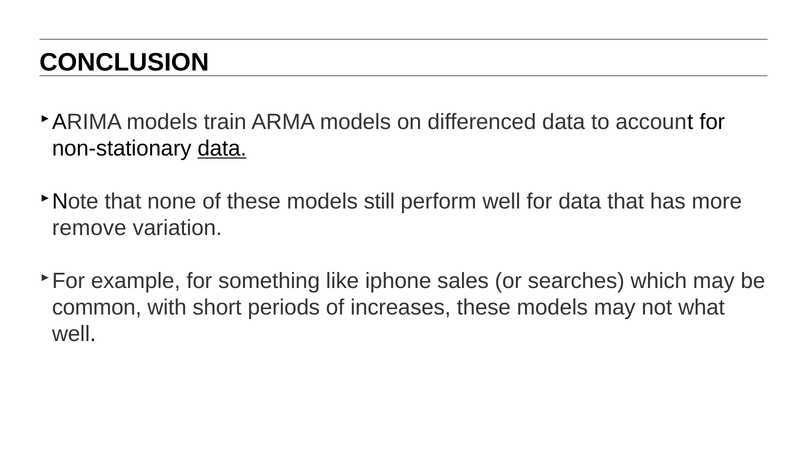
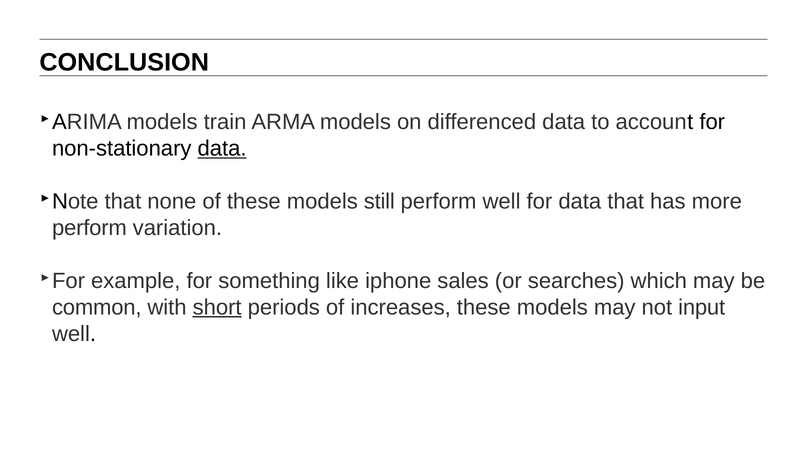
remove: remove -> perform (89, 228)
short underline: none -> present (217, 308)
what: what -> input (702, 308)
